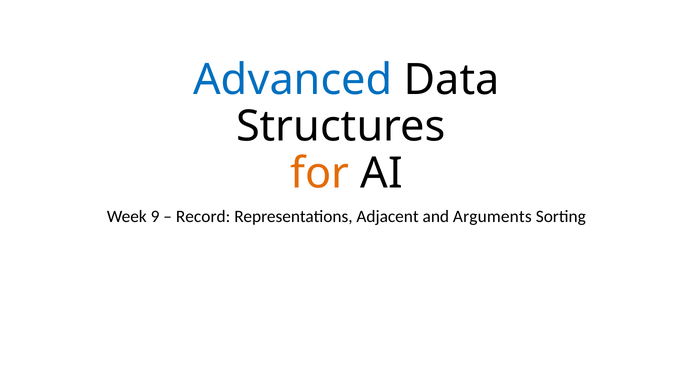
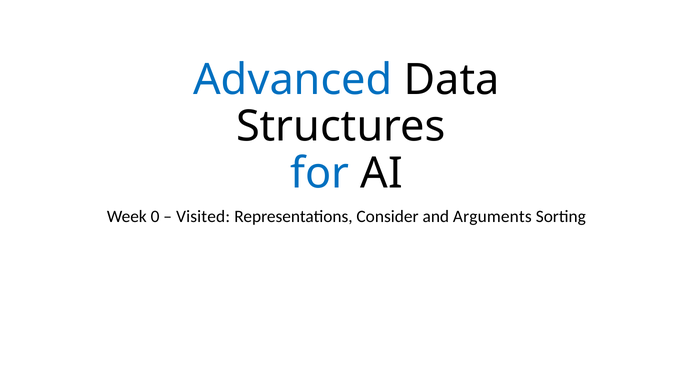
for colour: orange -> blue (320, 173)
9: 9 -> 0 (155, 217)
Record: Record -> Visited (203, 217)
Adjacent: Adjacent -> Consider (388, 217)
